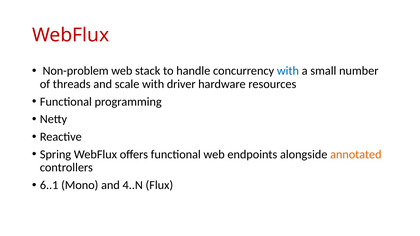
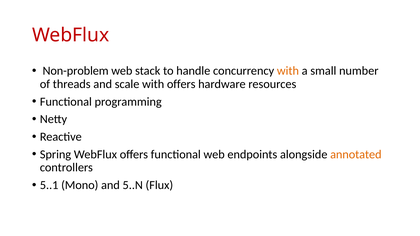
with colour: blue -> orange (288, 71)
with driver: driver -> offers (181, 84)
6..1: 6..1 -> 5..1 (49, 185)
4..N: 4..N -> 5..N (133, 185)
